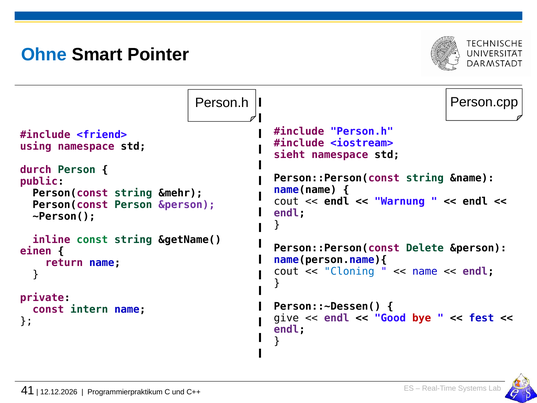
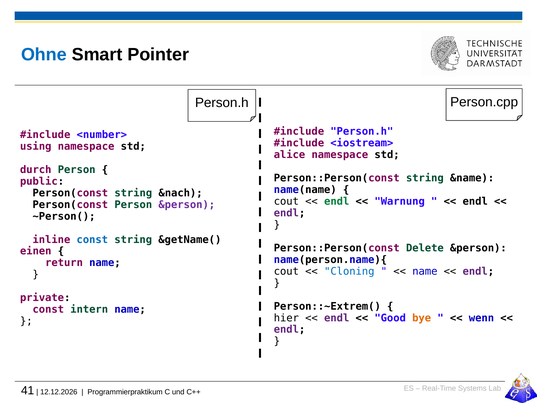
<friend>: <friend> -> <number> (102, 135)
sieht: sieht -> alice (289, 155)
&mehr: &mehr -> &nach (181, 193)
endl colour: black -> green (337, 201)
const colour: green -> blue (92, 239)
Person::~Dessen(: Person::~Dessen( -> Person::~Extrem( (327, 306)
give: give -> hier (286, 318)
bye colour: red -> orange (422, 318)
fest: fest -> wenn (481, 318)
